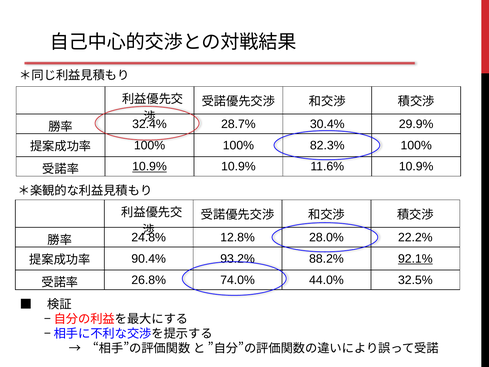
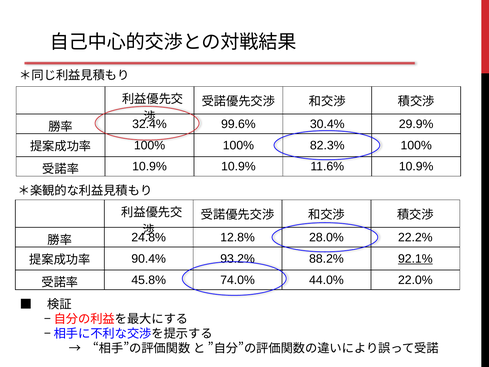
28.7%: 28.7% -> 99.6% (238, 124)
10.9% underline: present -> none (149, 166)
26.8%: 26.8% -> 45.8% (149, 280)
32.5%: 32.5% -> 22.0% (415, 280)
